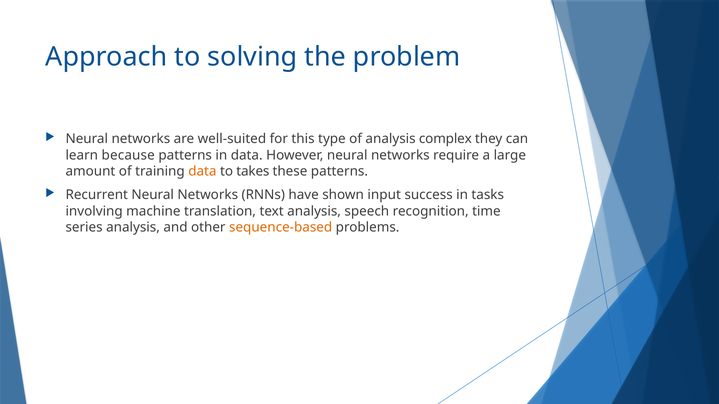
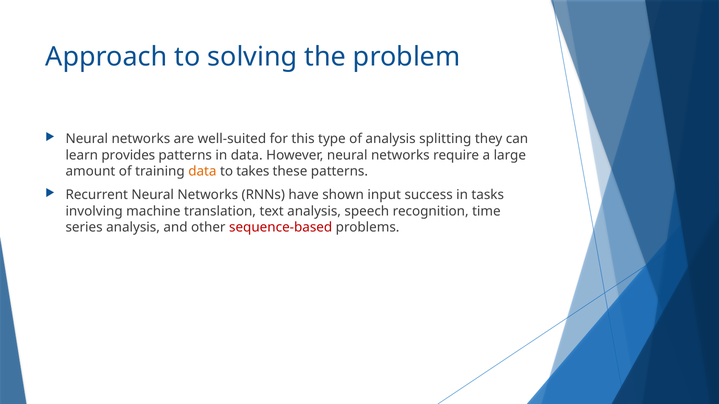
complex: complex -> splitting (445, 139)
because: because -> provides (128, 155)
sequence-based colour: orange -> red (281, 228)
